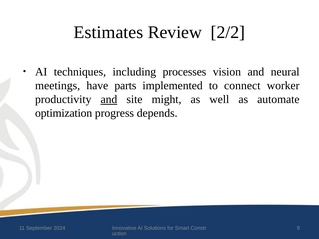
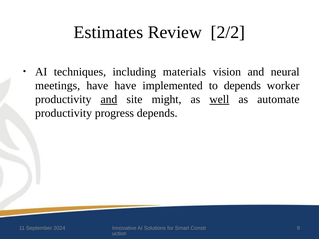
processes: processes -> materials (184, 72)
have parts: parts -> have (125, 86)
to connect: connect -> depends (242, 86)
well underline: none -> present (219, 99)
optimization: optimization -> productivity (64, 113)
